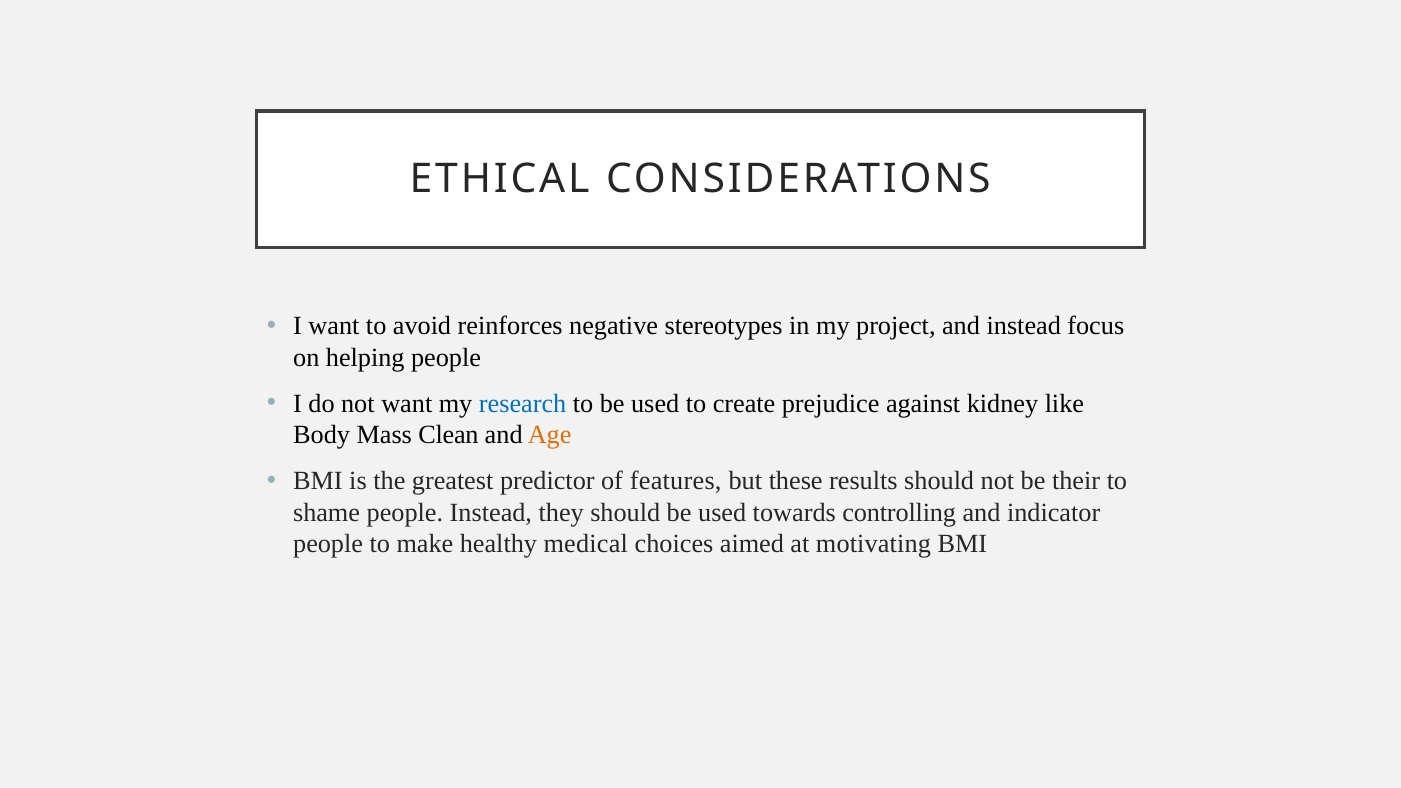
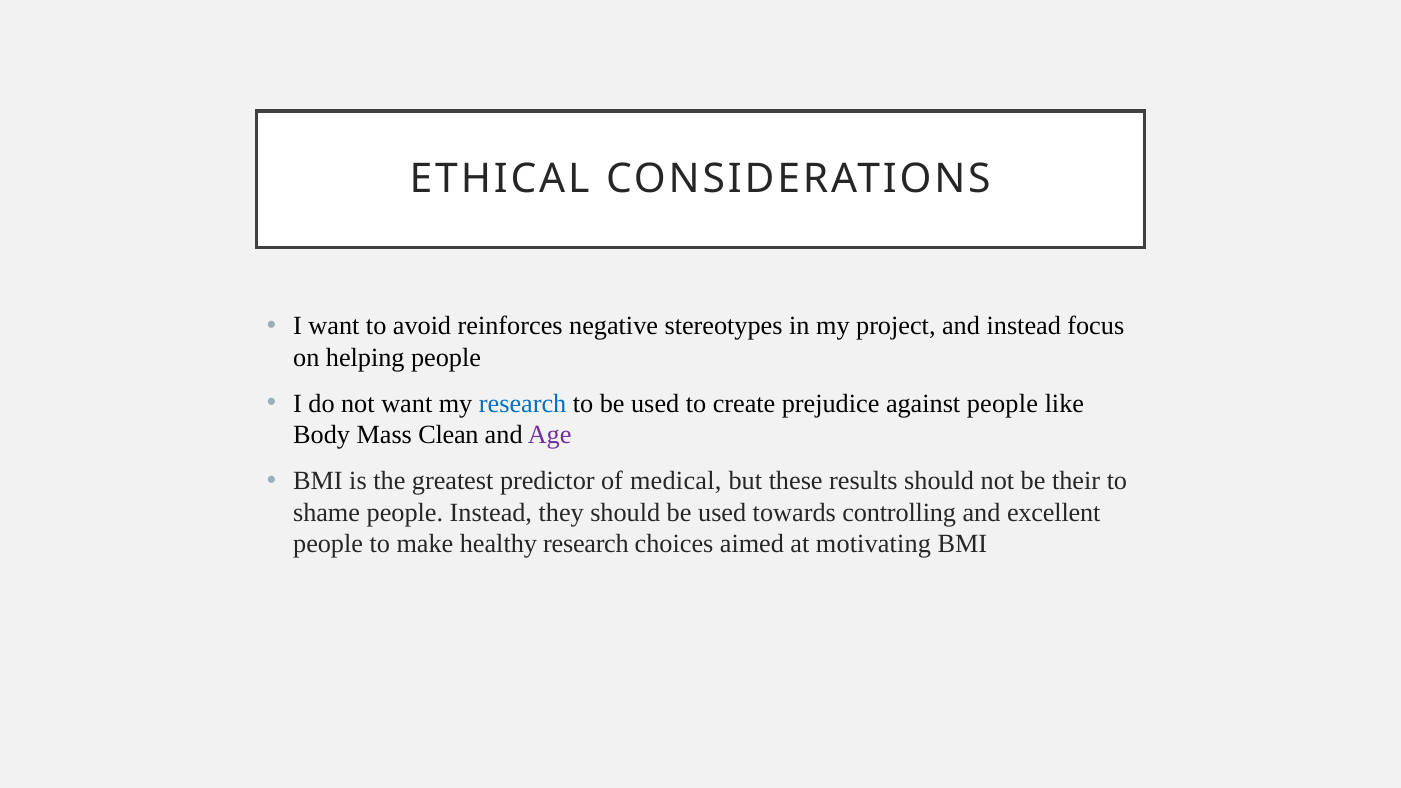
against kidney: kidney -> people (1002, 404)
Age colour: orange -> purple (550, 435)
features: features -> medical (676, 481)
indicator: indicator -> excellent (1054, 513)
healthy medical: medical -> research (586, 544)
